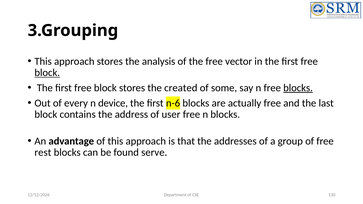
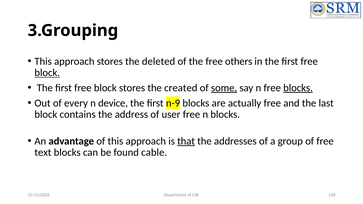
analysis: analysis -> deleted (159, 61)
vector: vector -> others (239, 61)
some underline: none -> present (224, 88)
n-6: n-6 -> n-9 (173, 103)
that underline: none -> present (186, 141)
rest: rest -> text (43, 153)
serve: serve -> cable (154, 153)
